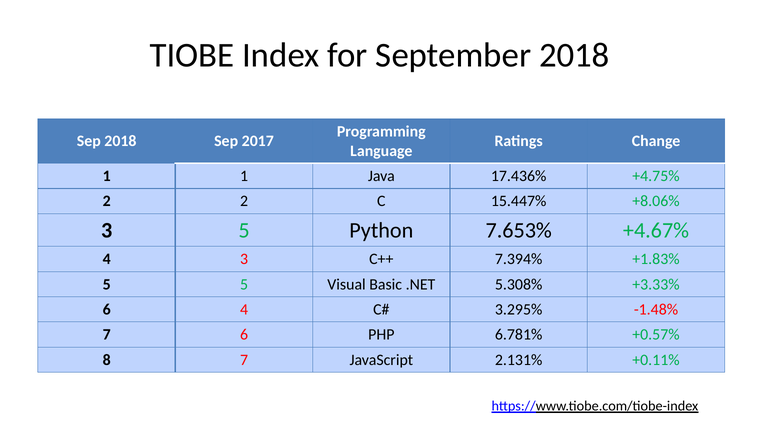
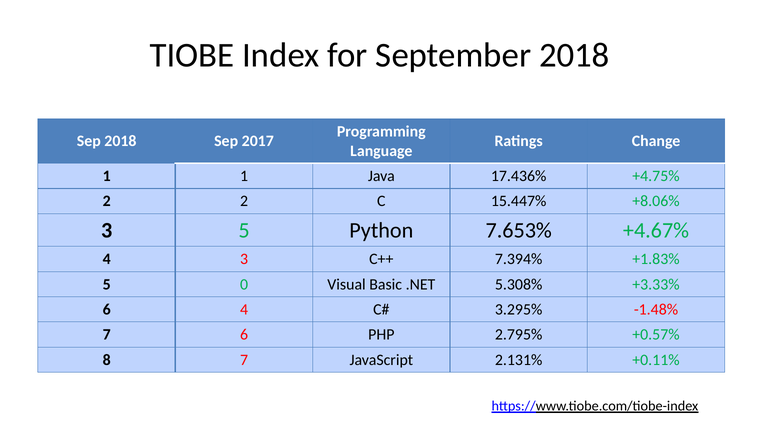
5 5: 5 -> 0 (244, 284)
6.781%: 6.781% -> 2.795% (519, 334)
